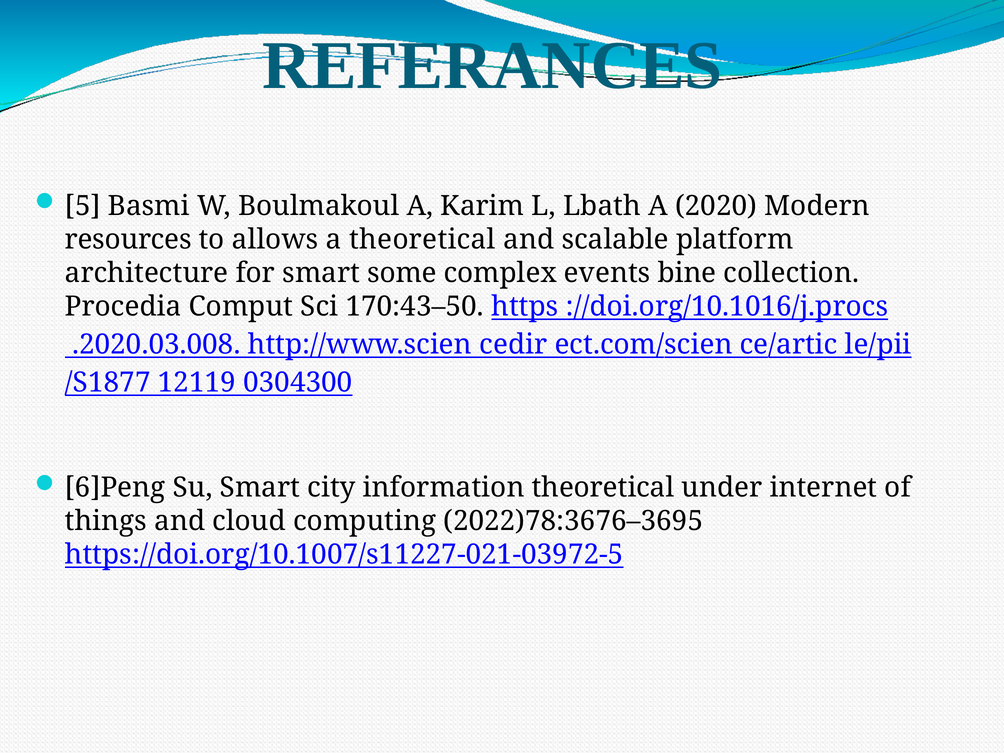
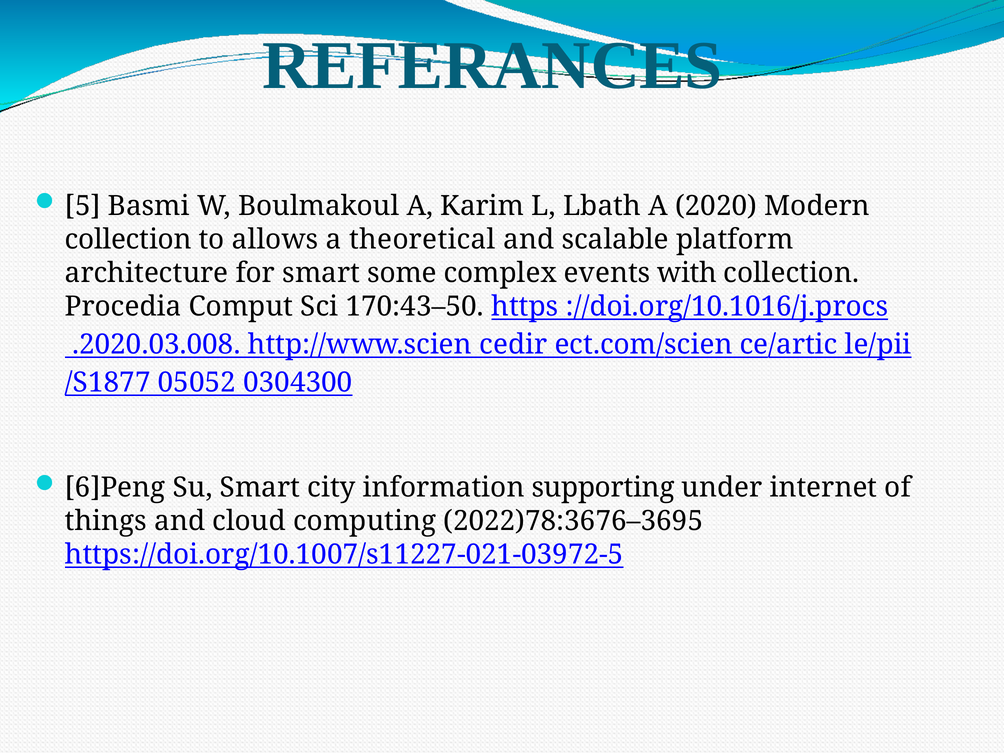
resources: resources -> collection (128, 239)
bine: bine -> with (687, 273)
12119: 12119 -> 05052 (197, 383)
information theoretical: theoretical -> supporting (603, 488)
